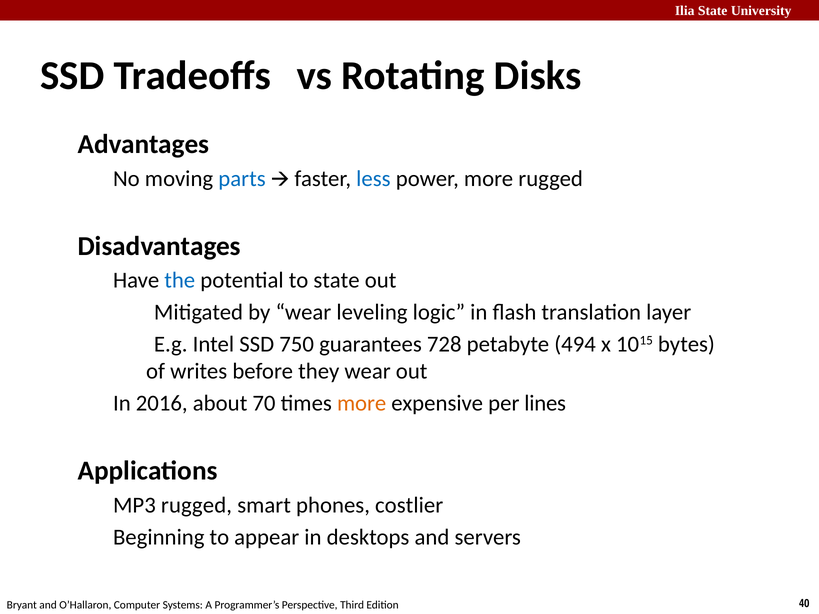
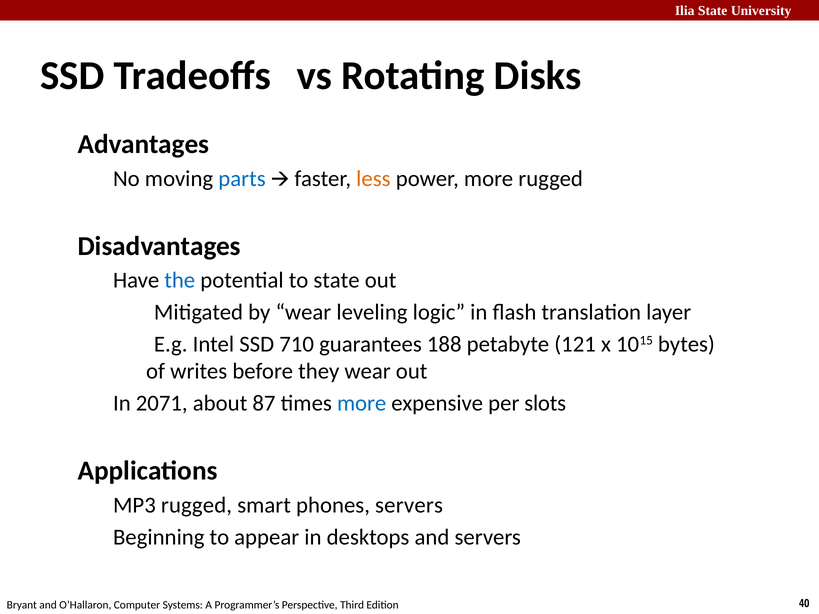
less colour: blue -> orange (373, 179)
750: 750 -> 710 (297, 344)
728: 728 -> 188 (444, 344)
494: 494 -> 121 (575, 344)
2016: 2016 -> 2071 (162, 403)
70: 70 -> 87 (264, 403)
more colour: orange -> blue (362, 403)
lines: lines -> slots (545, 403)
phones costlier: costlier -> servers (409, 505)
